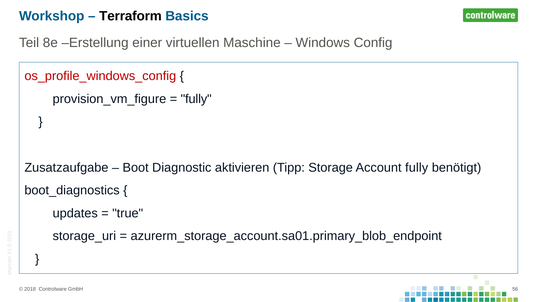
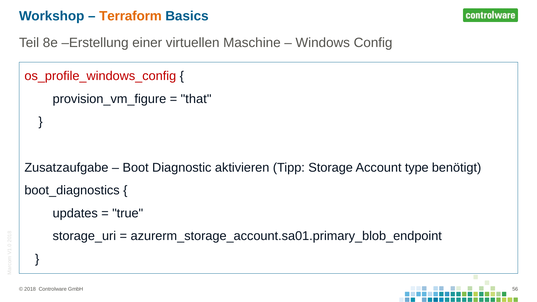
Terraform colour: black -> orange (130, 16)
fully: fully -> that (196, 99)
Account fully: fully -> type (417, 168)
